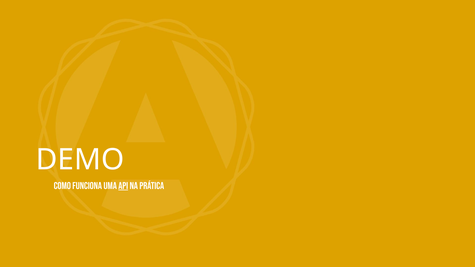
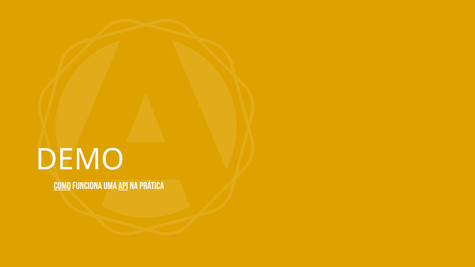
Como underline: none -> present (62, 186)
